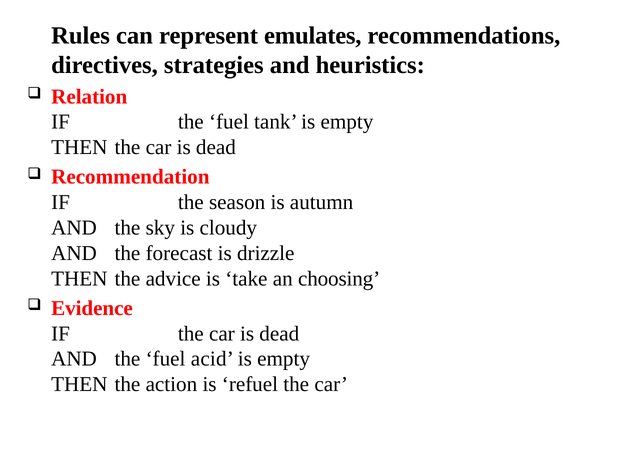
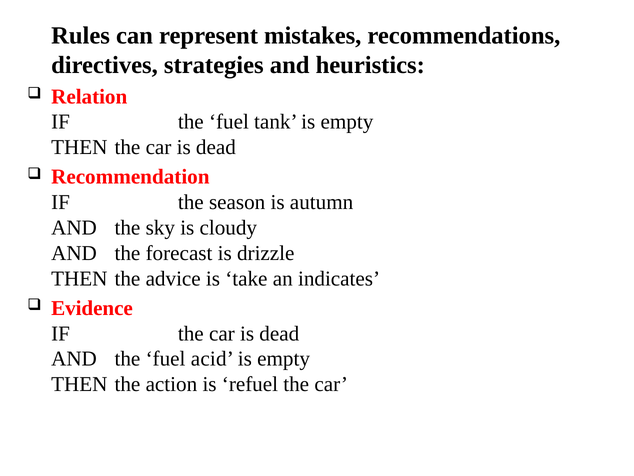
emulates: emulates -> mistakes (313, 35)
choosing: choosing -> indicates (339, 278)
